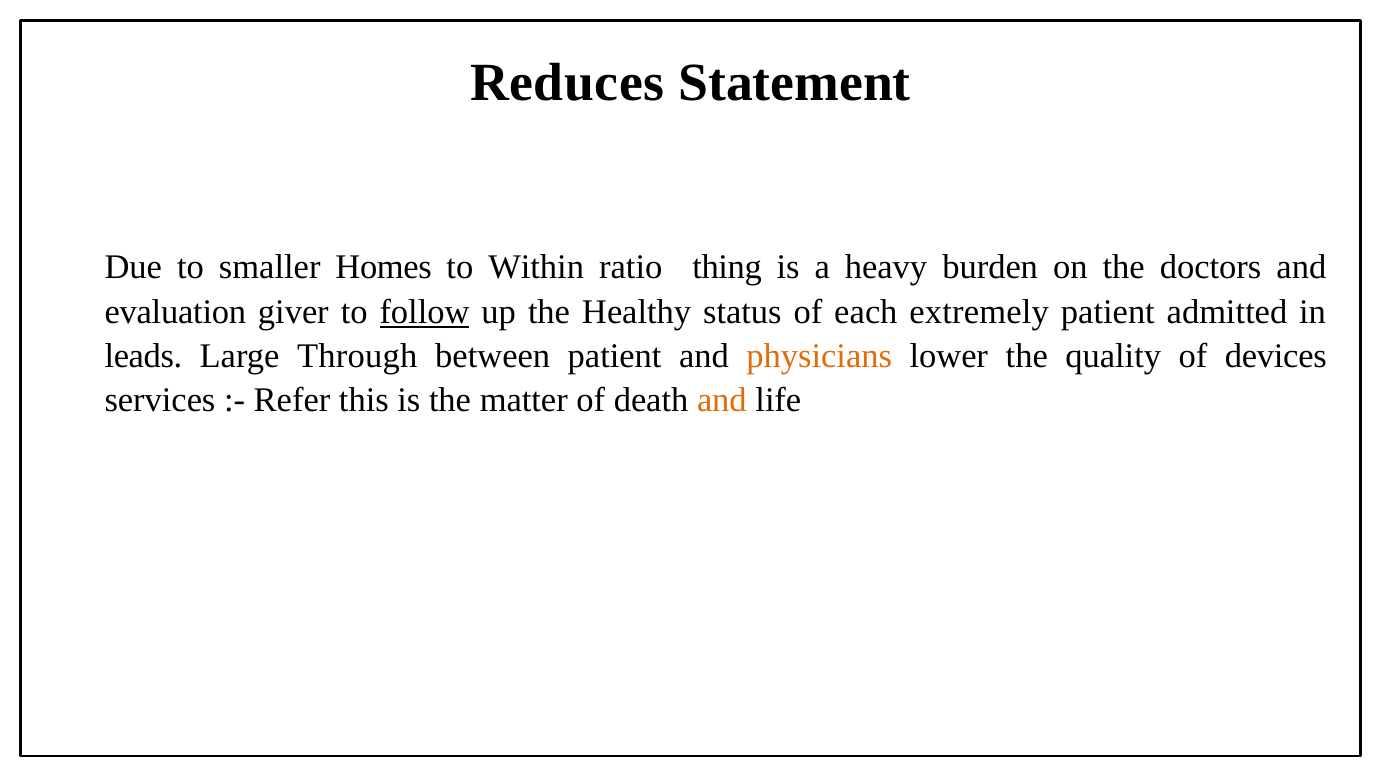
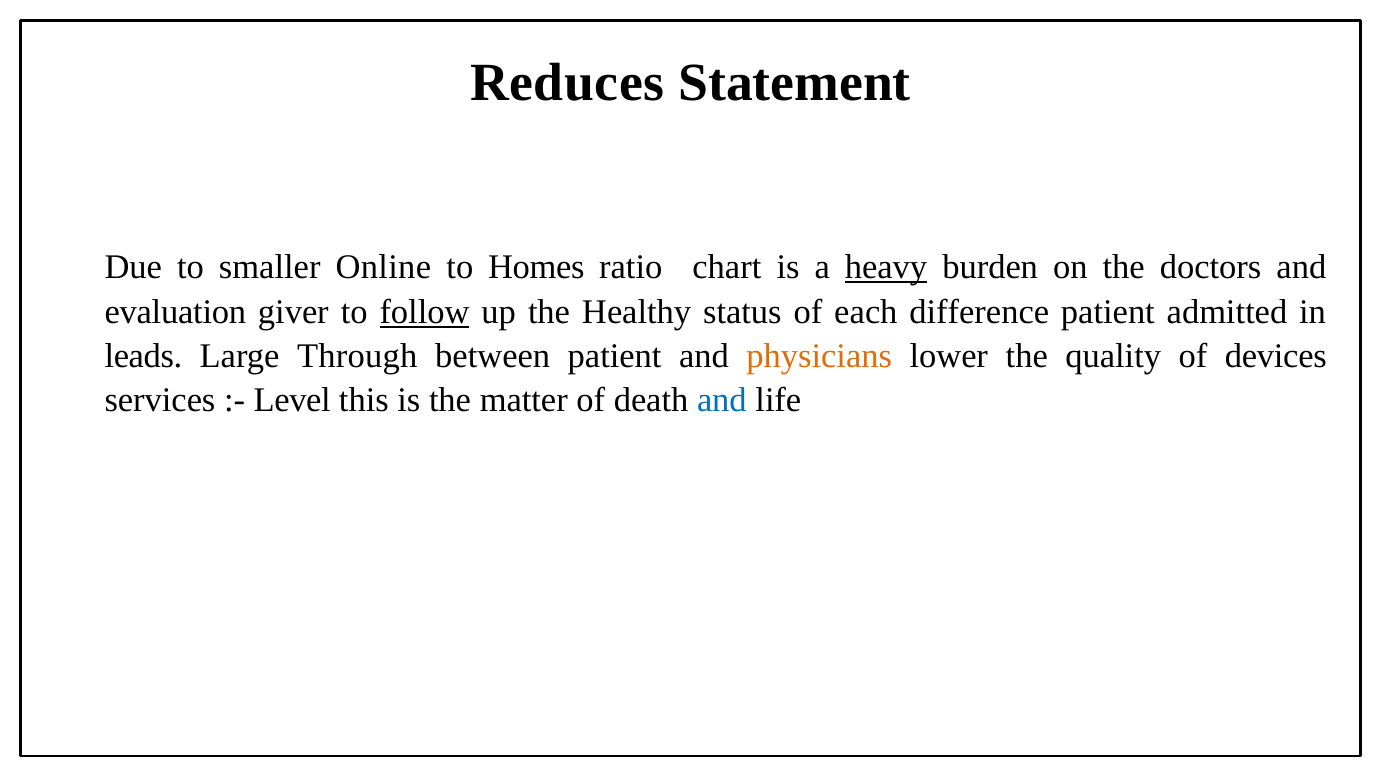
Homes: Homes -> Online (383, 267)
Within: Within -> Homes (536, 267)
thing: thing -> chart (727, 267)
heavy underline: none -> present (886, 267)
extremely: extremely -> difference (979, 312)
Refer: Refer -> Level (292, 400)
and colour: orange -> blue (722, 400)
